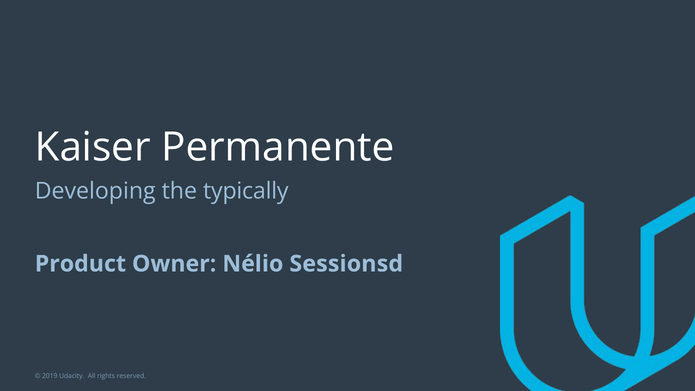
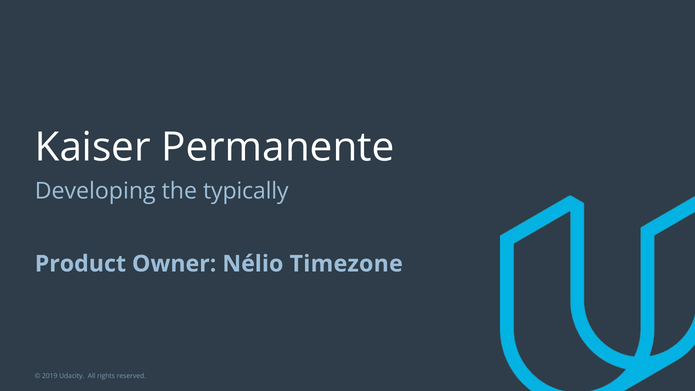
Sessionsd: Sessionsd -> Timezone (346, 264)
